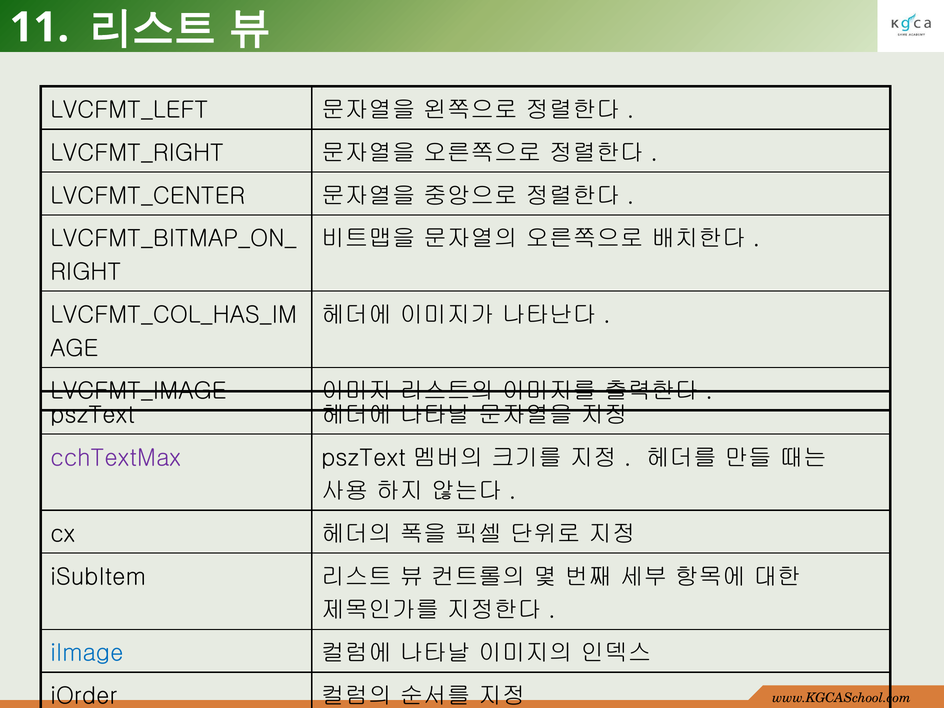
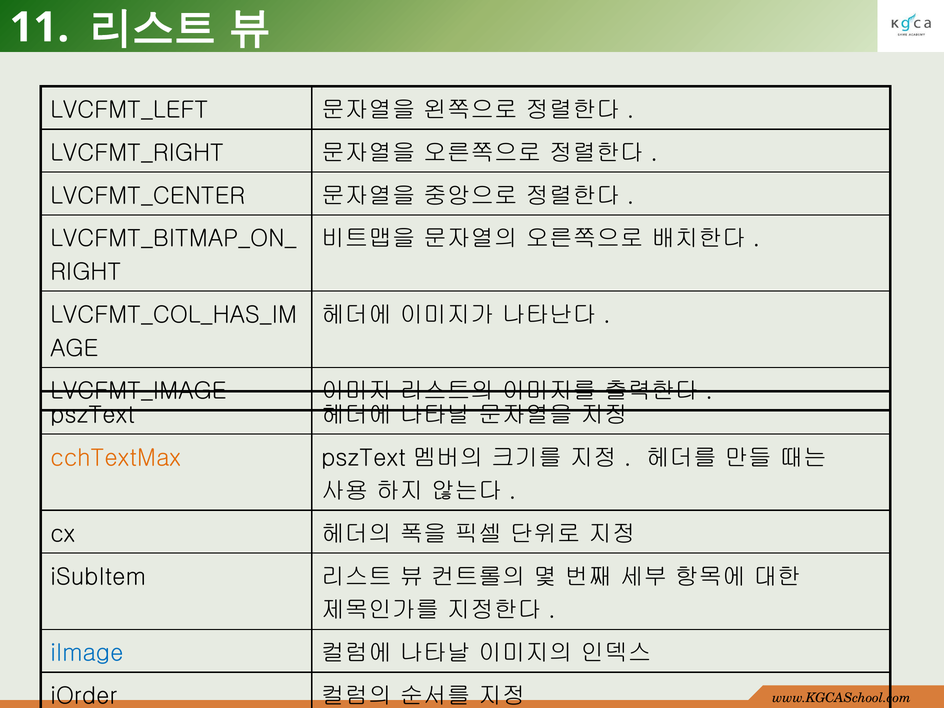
cchTextMax colour: purple -> orange (116, 458)
